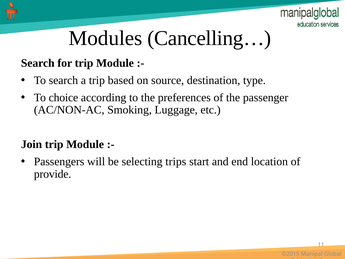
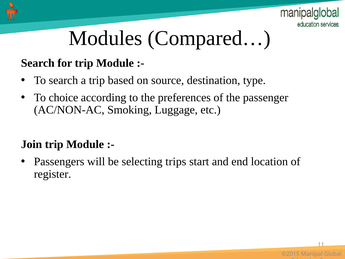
Cancelling…: Cancelling… -> Compared… (209, 38)
provide: provide -> register (53, 174)
